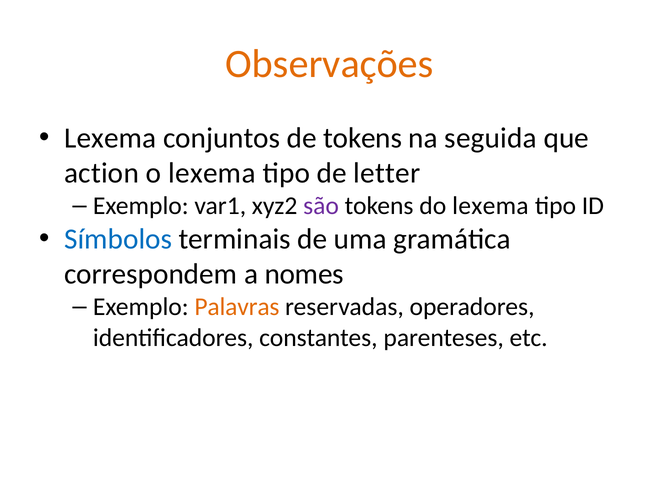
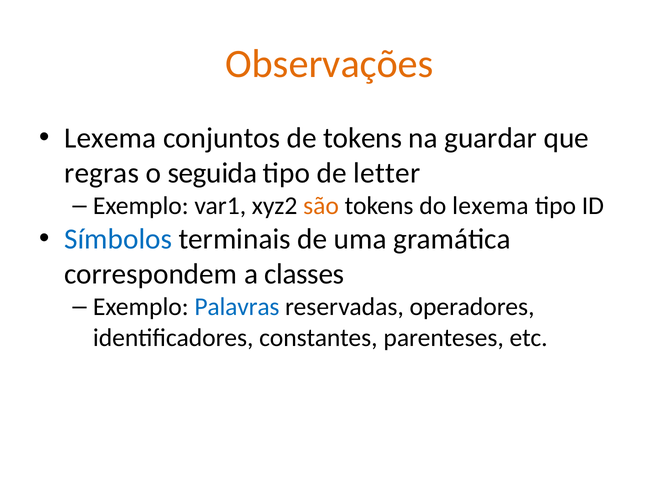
seguida: seguida -> guardar (491, 138)
action: action -> regras (102, 173)
o lexema: lexema -> seguida (212, 173)
são colour: purple -> orange (321, 206)
nomes: nomes -> classes (304, 274)
Palavras colour: orange -> blue (237, 307)
